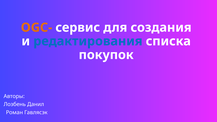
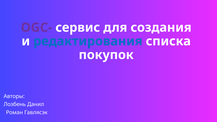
OGC- colour: orange -> purple (36, 28)
